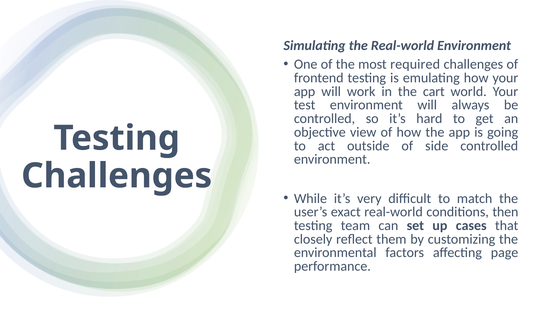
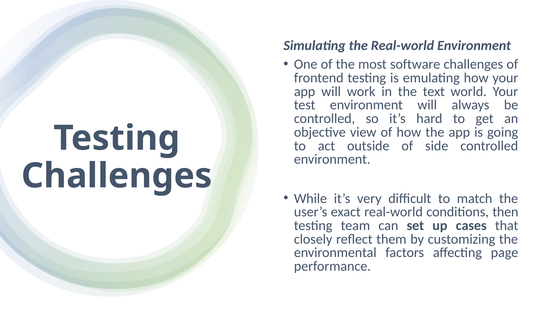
required: required -> software (415, 64)
cart: cart -> text (434, 92)
